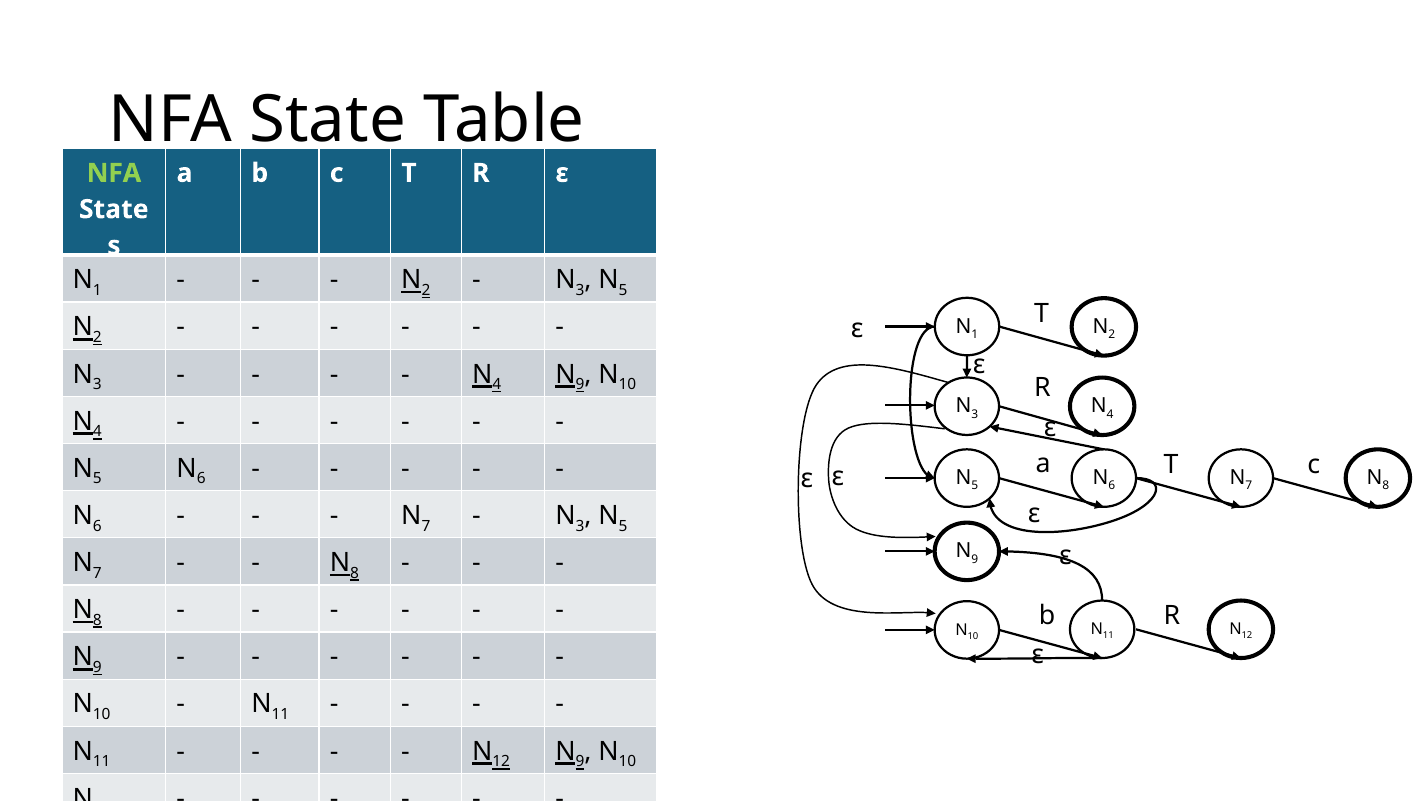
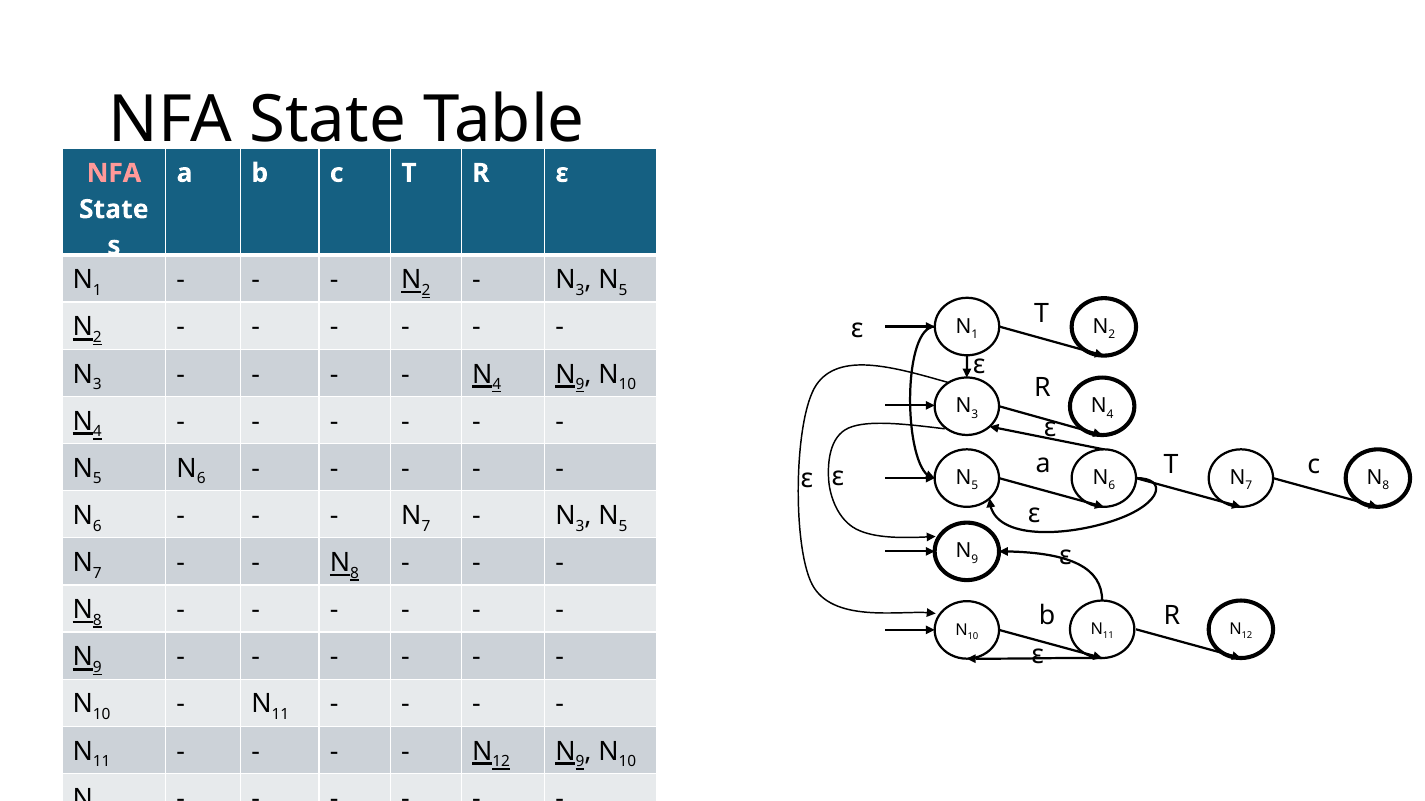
NFA colour: light green -> pink (114, 173)
